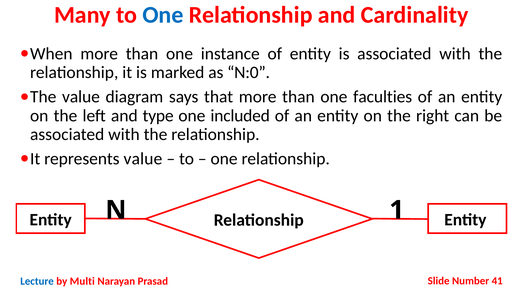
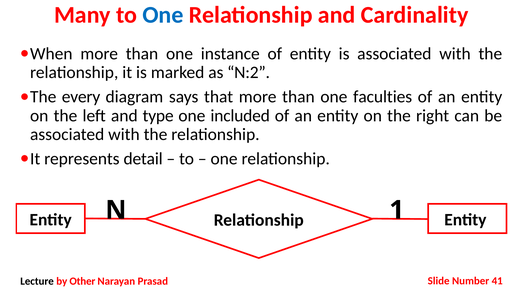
N:0: N:0 -> N:2 (249, 73)
value: value -> every (81, 97)
represents value: value -> detail (143, 159)
Lecture colour: blue -> black (37, 281)
Multi: Multi -> Other (82, 281)
